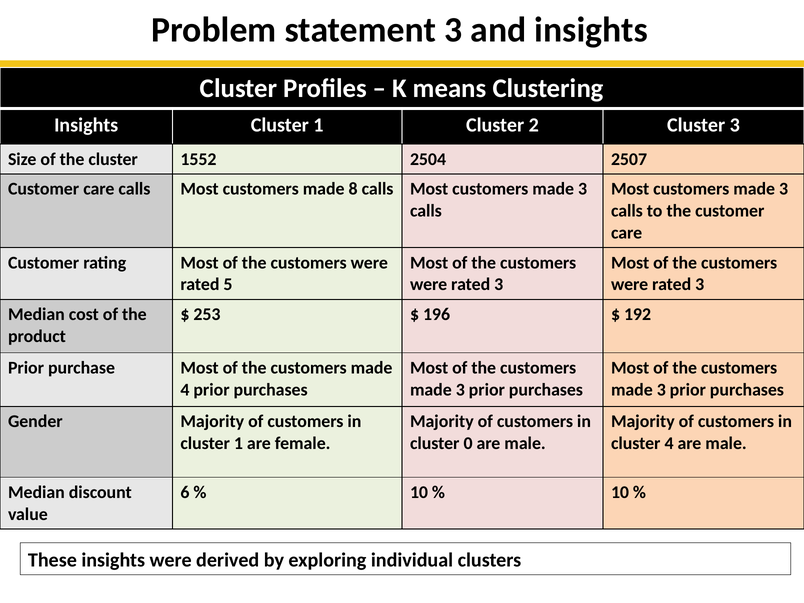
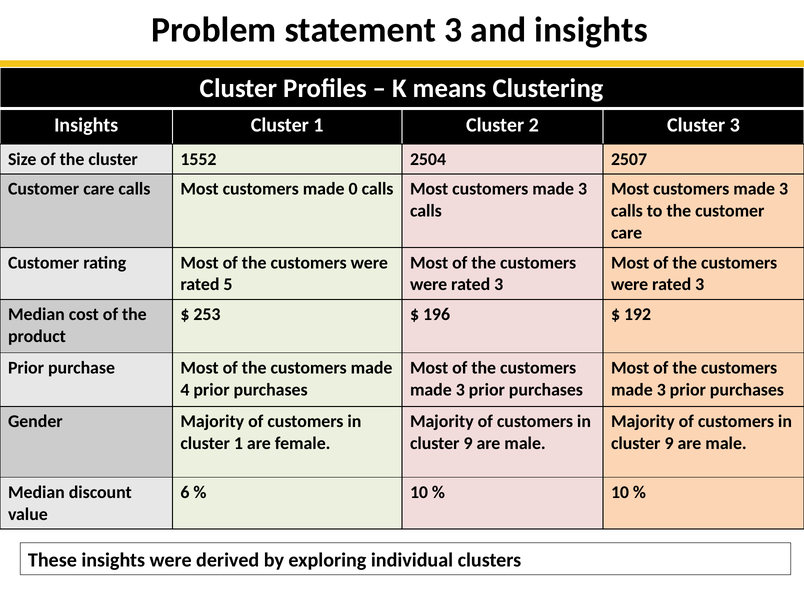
8: 8 -> 0 (353, 189)
0: 0 -> 9 (468, 443)
4: 4 -> 9 (669, 443)
